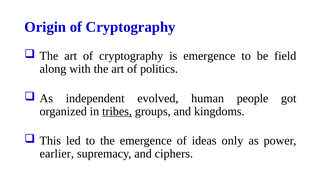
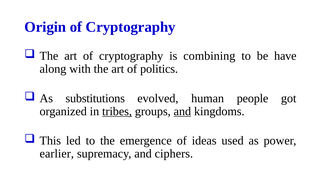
is emergence: emergence -> combining (209, 56)
field: field -> have (285, 56)
independent: independent -> substitutions (95, 98)
and underline: none -> present (182, 111)
only: only -> used (233, 140)
